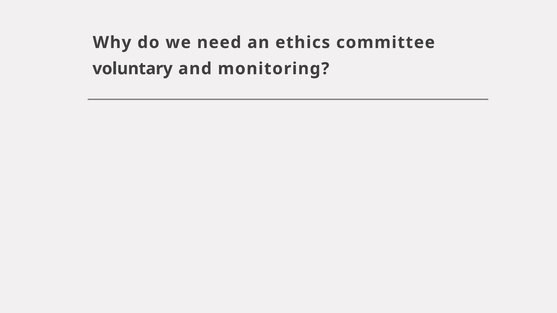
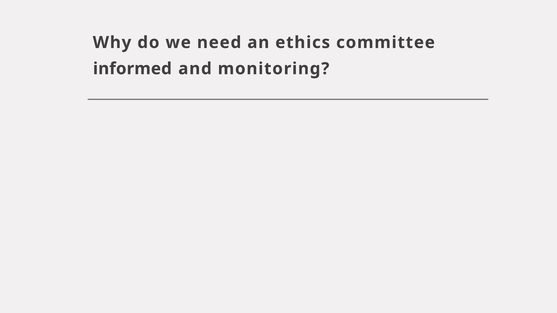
voluntary: voluntary -> informed (132, 69)
